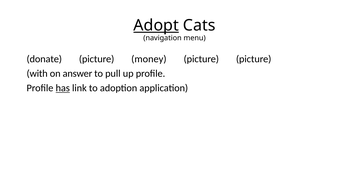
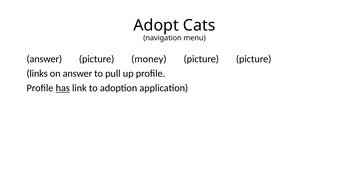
Adopt underline: present -> none (156, 25)
donate: donate -> answer (44, 59)
with: with -> links (37, 74)
